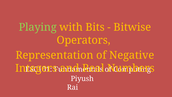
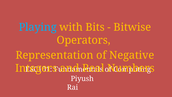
Playing colour: light green -> light blue (38, 27)
